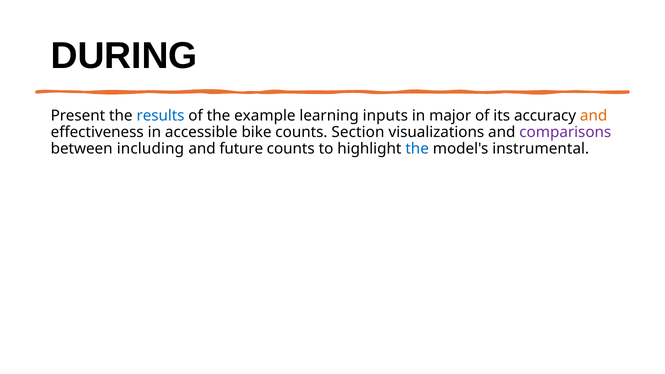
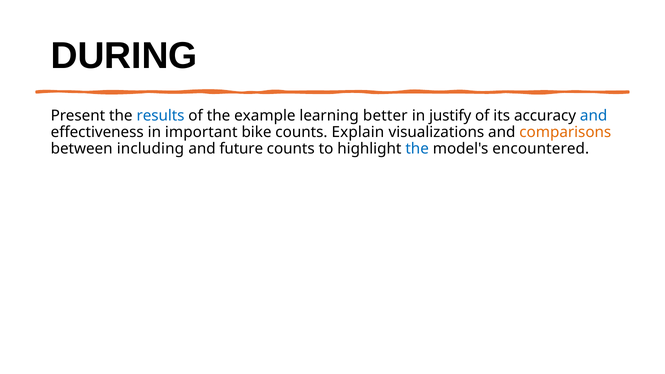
inputs: inputs -> better (385, 116)
major: major -> justify (450, 116)
and colour: orange -> blue (594, 116)
accessible: accessible -> important (201, 132)
Section: Section -> Explain (358, 132)
comparisons colour: purple -> orange (565, 132)
instrumental: instrumental -> encountered (541, 149)
